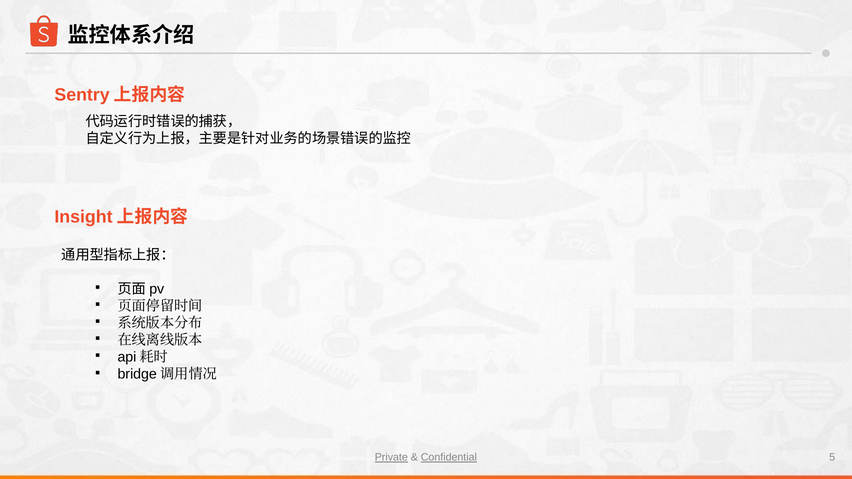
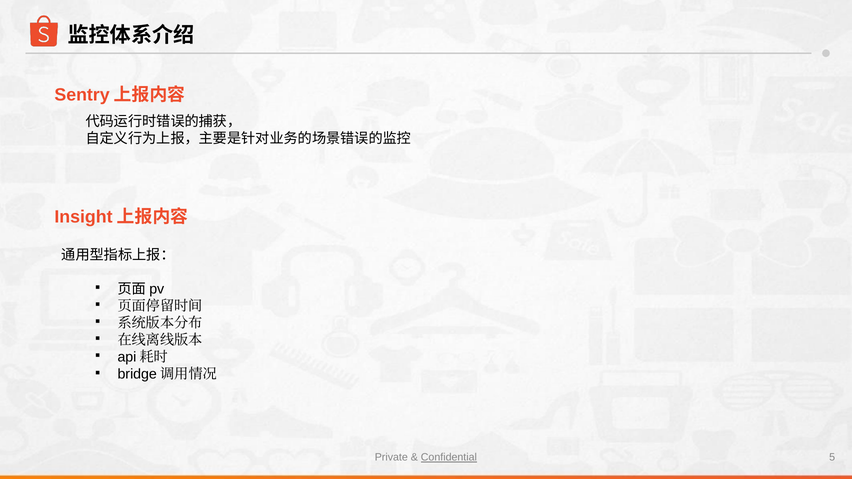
Private underline: present -> none (391, 458)
